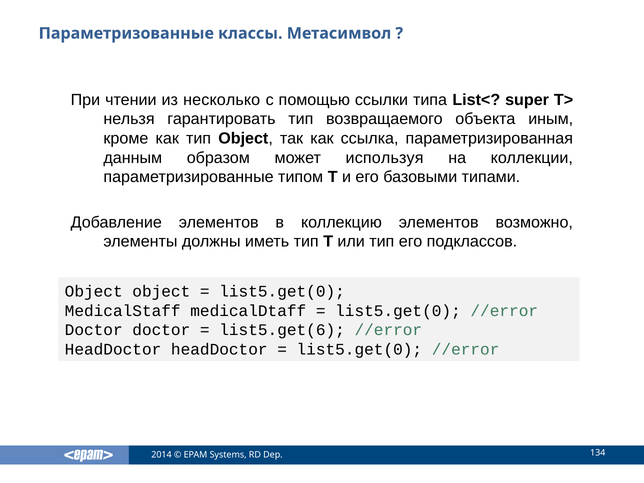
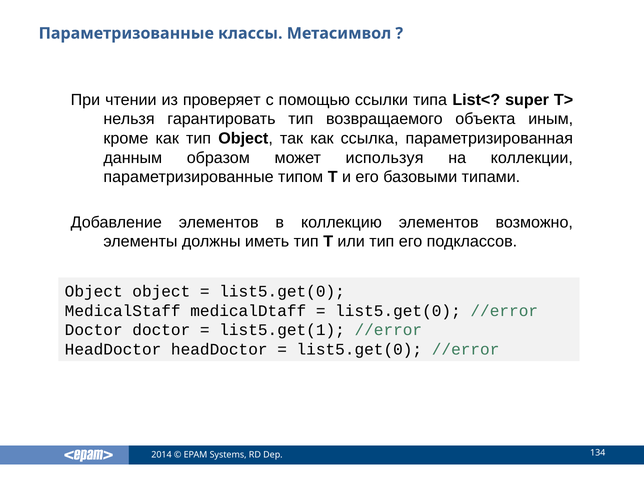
несколько: несколько -> проверяет (222, 100)
list5.get(6: list5.get(6 -> list5.get(1 (282, 330)
